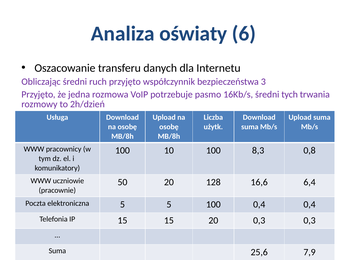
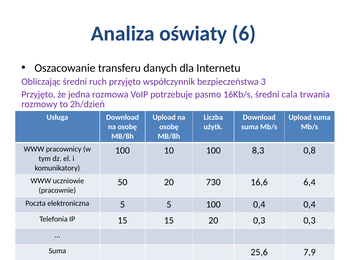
tych: tych -> cala (290, 95)
128: 128 -> 730 (213, 182)
